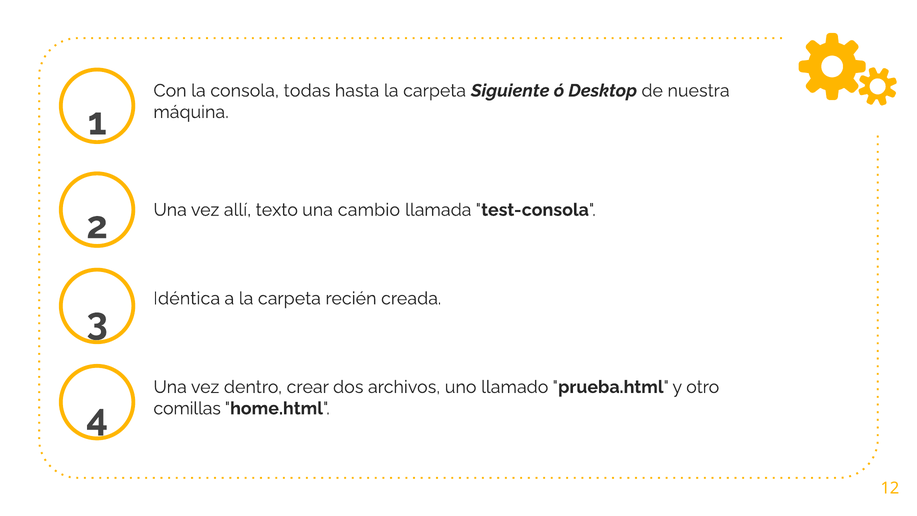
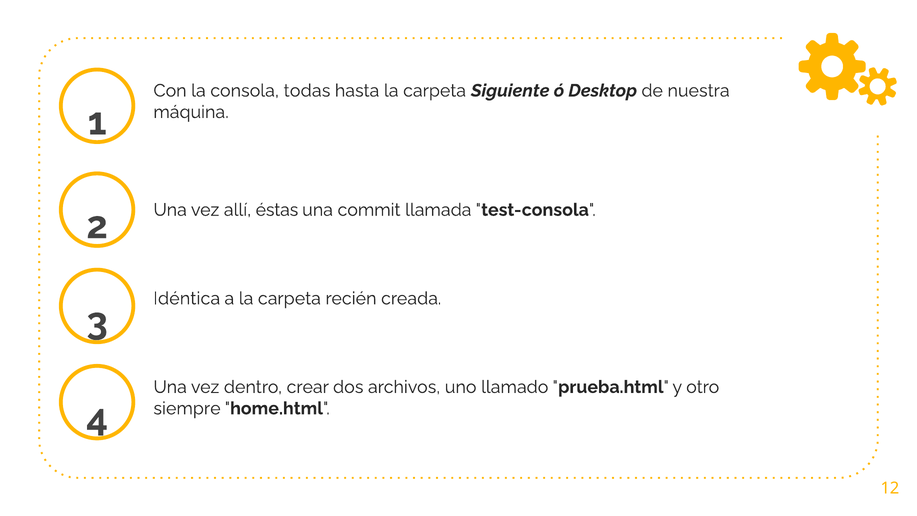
texto: texto -> éstas (277, 210)
cambio: cambio -> commit (369, 210)
comillas: comillas -> siempre (187, 408)
